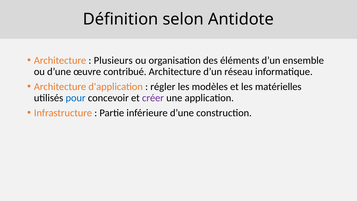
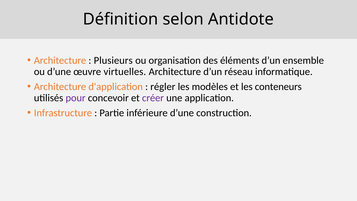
contribué: contribué -> virtuelles (125, 72)
matérielles: matérielles -> conteneurs (278, 87)
pour colour: blue -> purple (76, 98)
